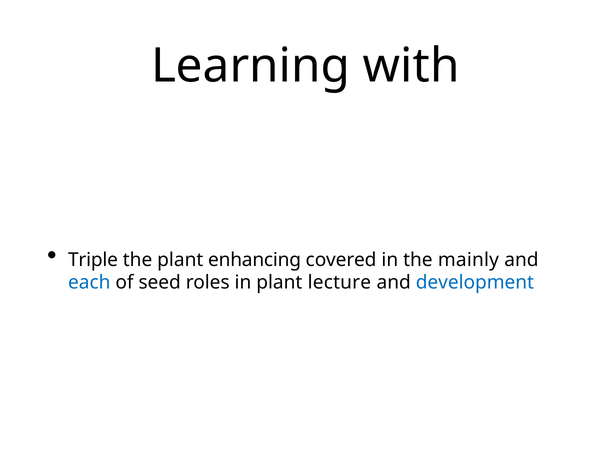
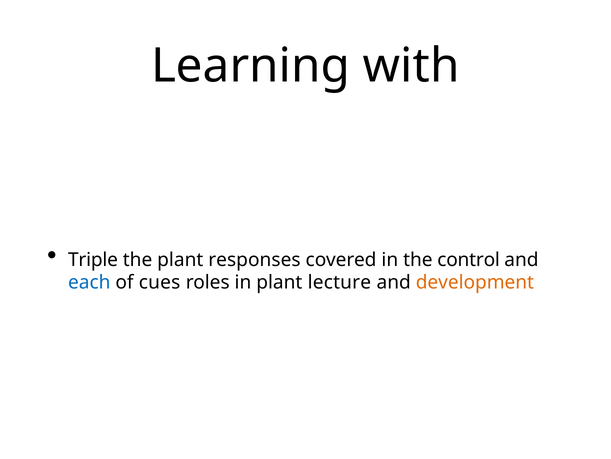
enhancing: enhancing -> responses (254, 259)
mainly: mainly -> control (469, 259)
seed: seed -> cues (160, 282)
development colour: blue -> orange (475, 282)
